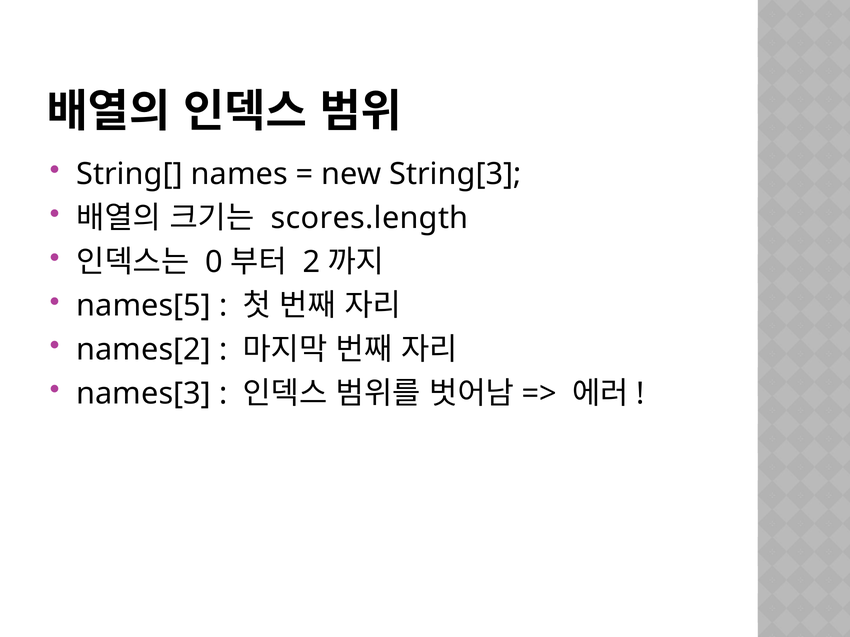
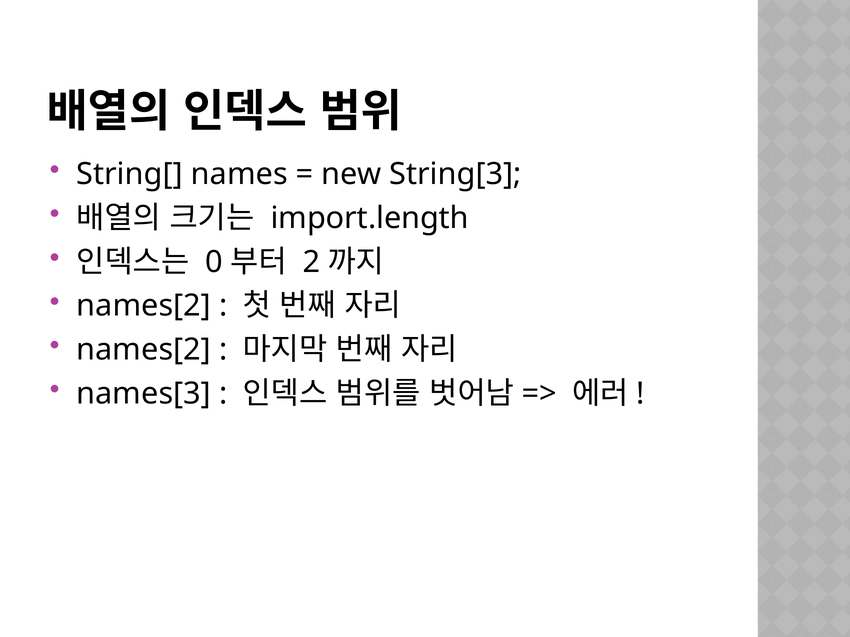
scores.length: scores.length -> import.length (370, 218)
names[5: names[5 -> names[2 (144, 306)
